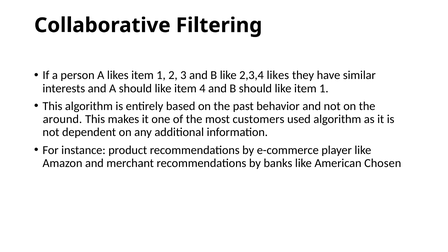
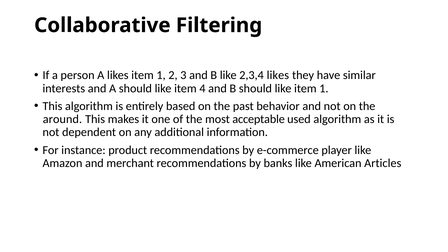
customers: customers -> acceptable (259, 119)
Chosen: Chosen -> Articles (383, 163)
